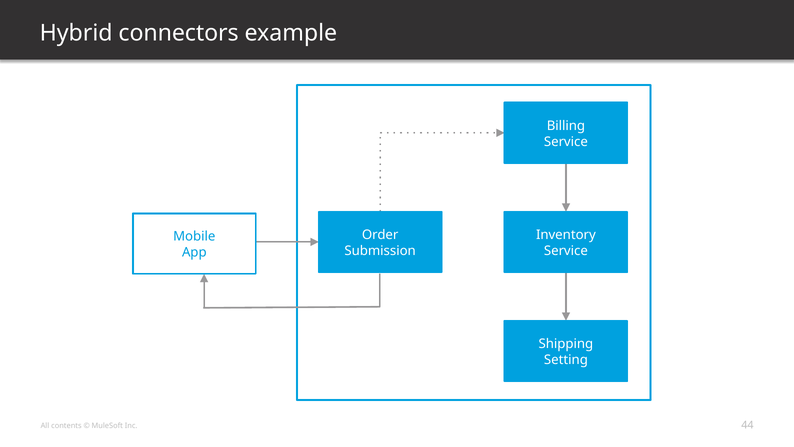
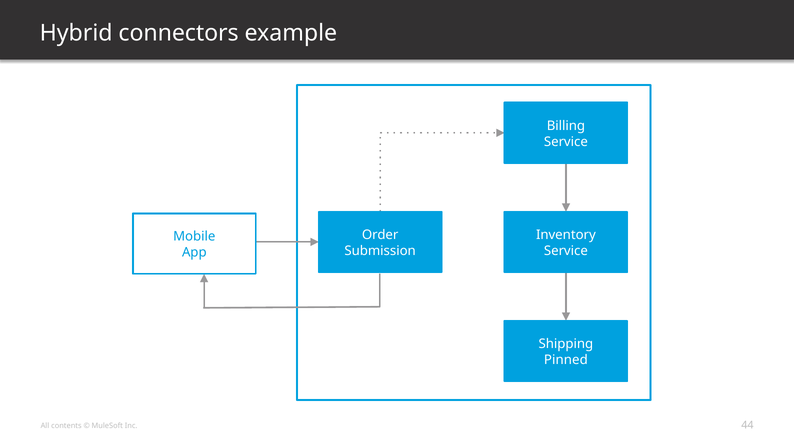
Setting: Setting -> Pinned (566, 360)
